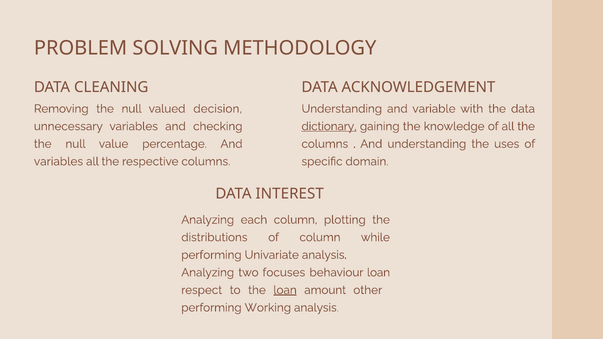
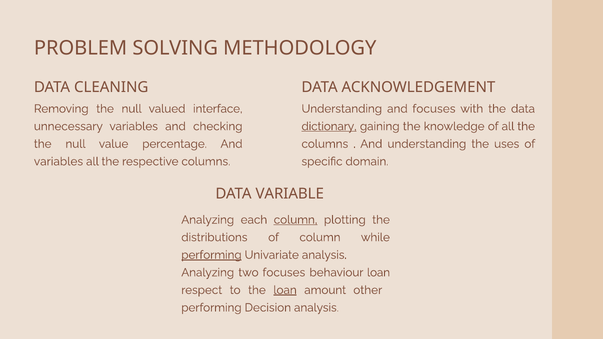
decision: decision -> interface (218, 109)
and variable: variable -> focuses (434, 109)
INTEREST: INTEREST -> VARIABLE (290, 194)
column underline: none -> present (296, 220)
performing underline: none -> present (211, 255)
Working: Working -> Decision (268, 308)
